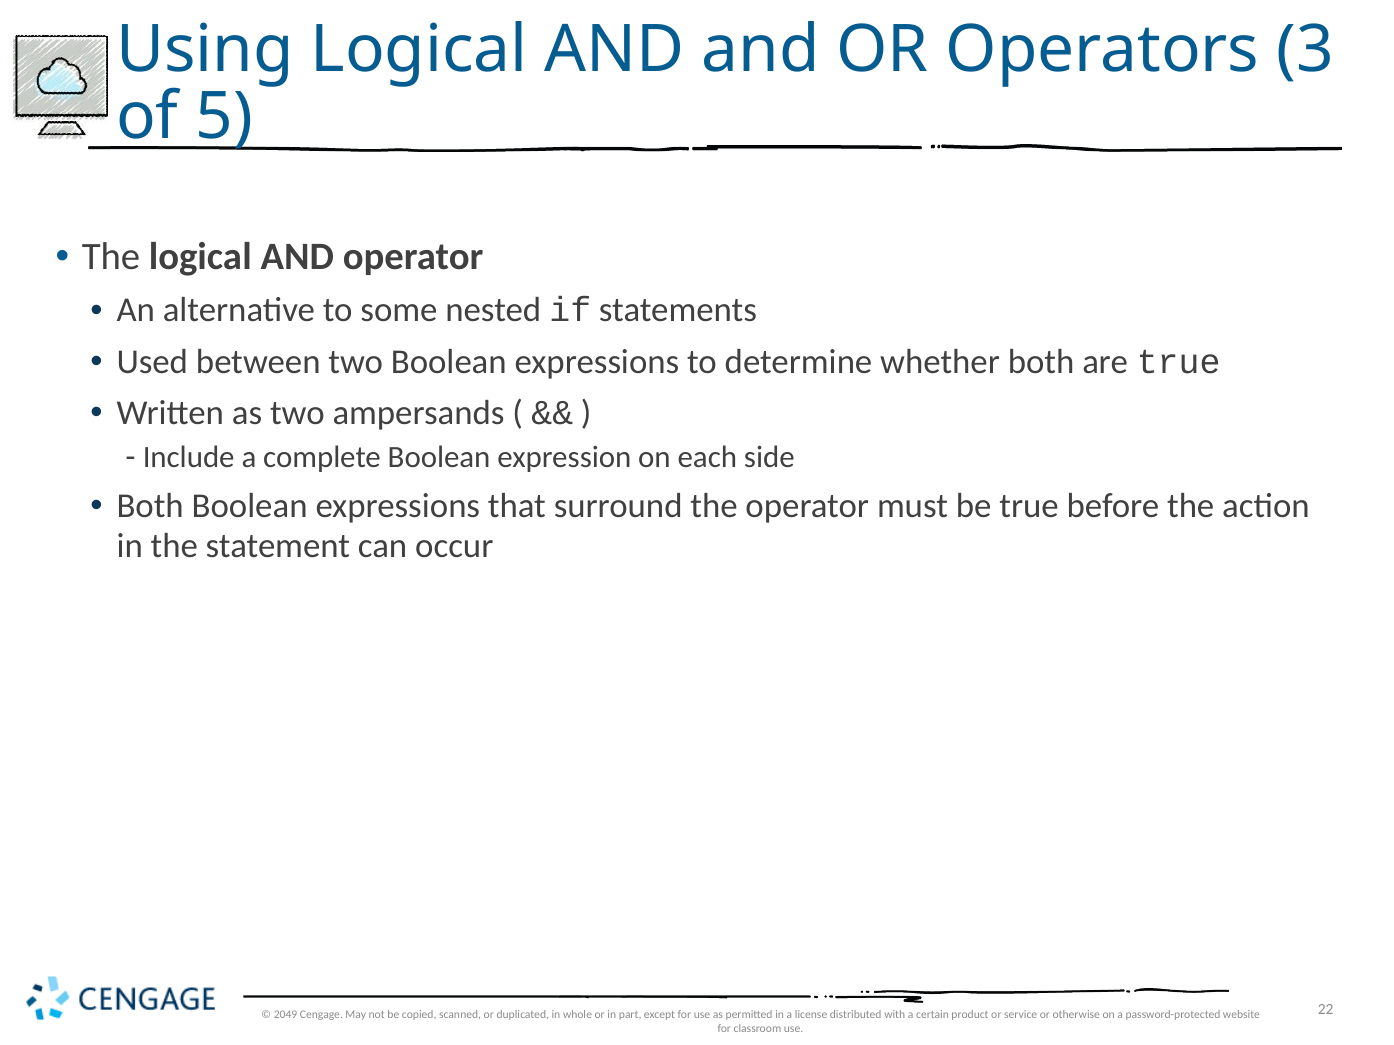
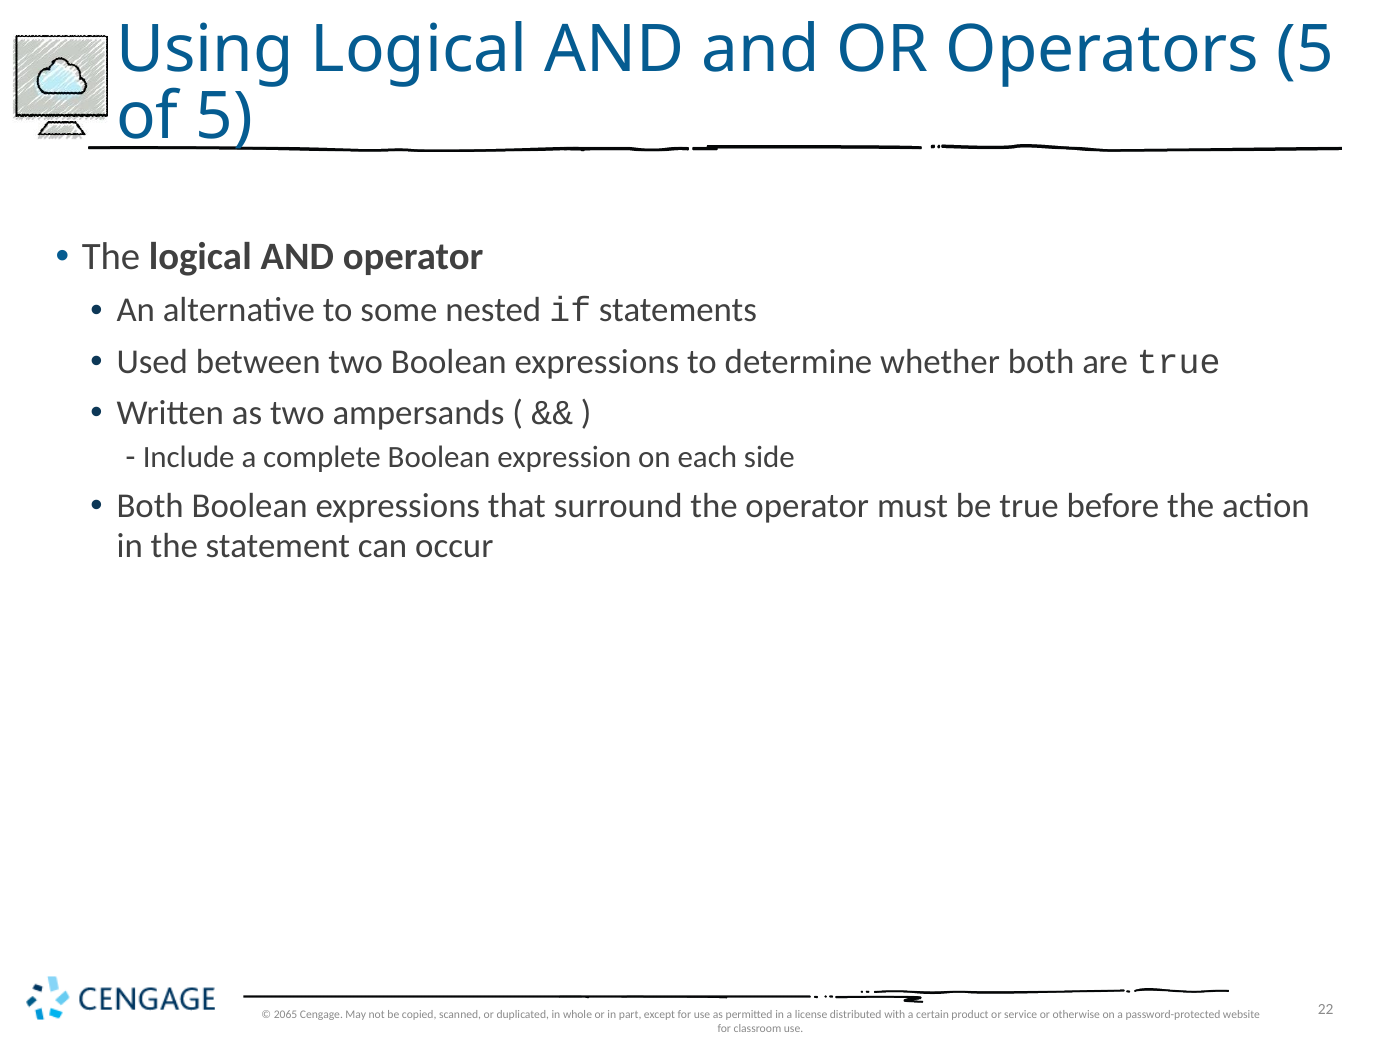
Operators 3: 3 -> 5 (1305, 49)
2049: 2049 -> 2065 (286, 1015)
